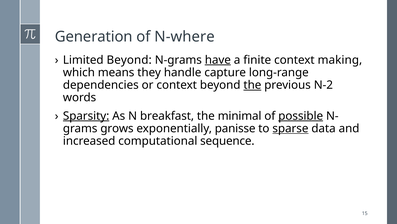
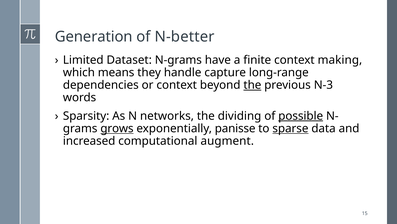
N-where: N-where -> N-better (185, 37)
Limited Beyond: Beyond -> Dataset (129, 60)
have underline: present -> none (218, 60)
N-2: N-2 -> N-3 (323, 85)
Sparsity underline: present -> none (86, 116)
breakfast: breakfast -> networks (167, 116)
minimal: minimal -> dividing (240, 116)
grows underline: none -> present (117, 128)
sequence: sequence -> augment (227, 141)
